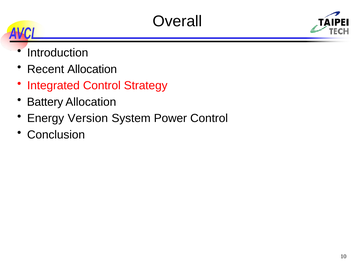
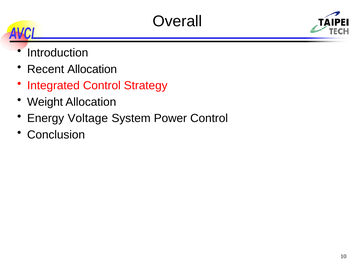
Battery: Battery -> Weight (45, 102)
Version: Version -> Voltage (88, 118)
